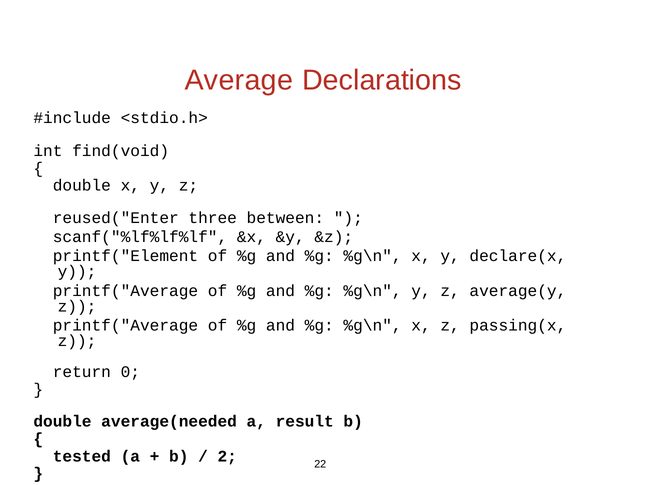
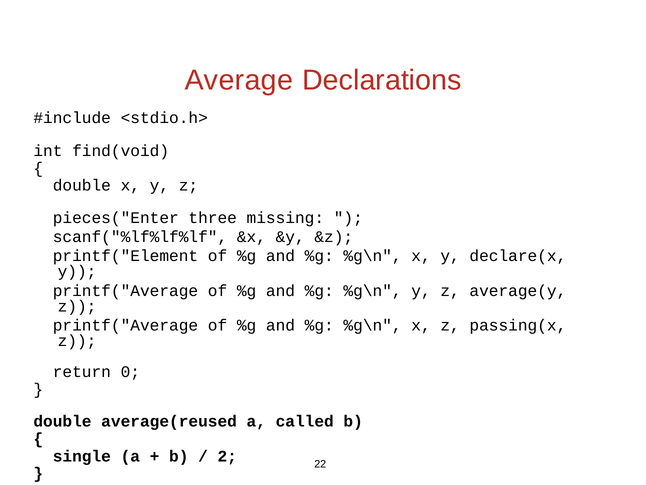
reused("Enter: reused("Enter -> pieces("Enter (116, 218)
between: between -> missing (285, 218)
average(needed: average(needed -> average(reused (169, 421)
result: result -> called (305, 421)
tested: tested -> single (82, 456)
